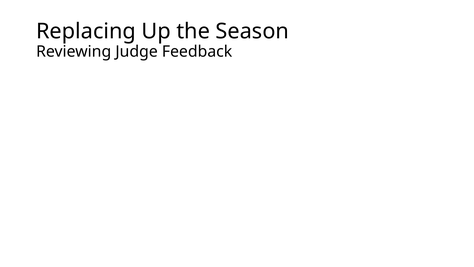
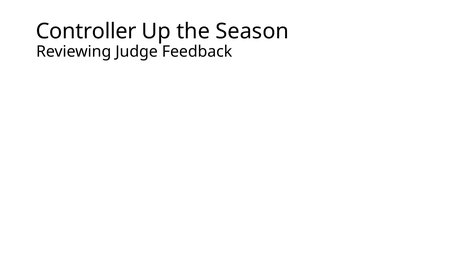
Replacing: Replacing -> Controller (86, 31)
